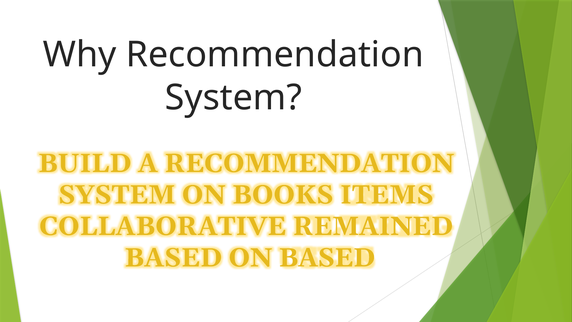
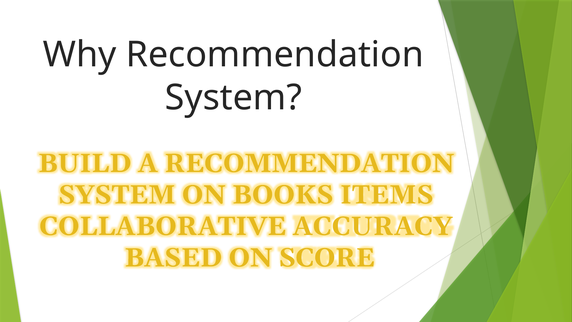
REMAINED: REMAINED -> ACCURACY (373, 226)
ON BASED: BASED -> SCORE (327, 258)
